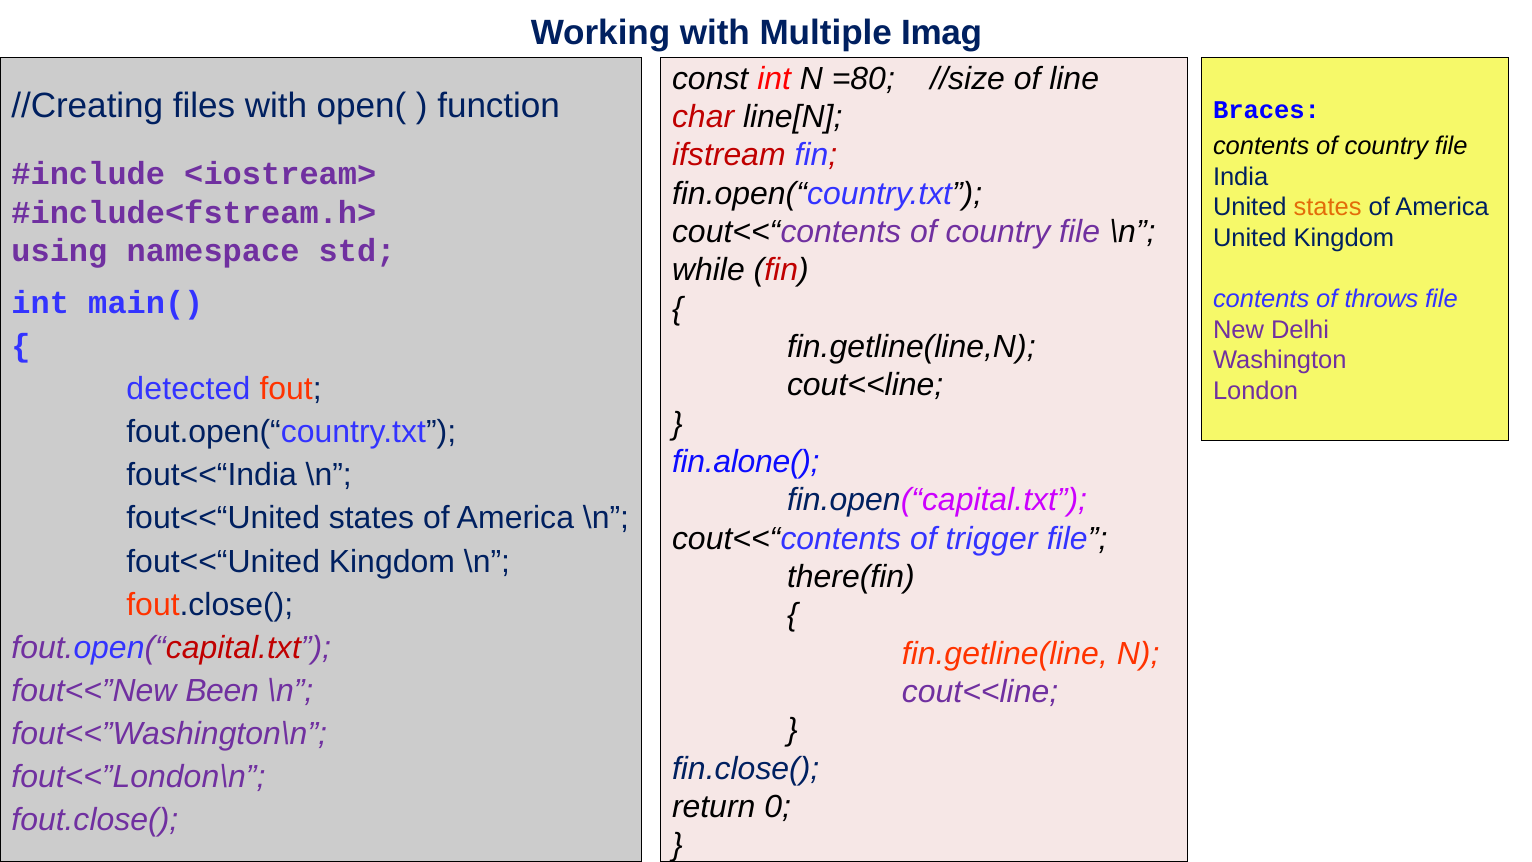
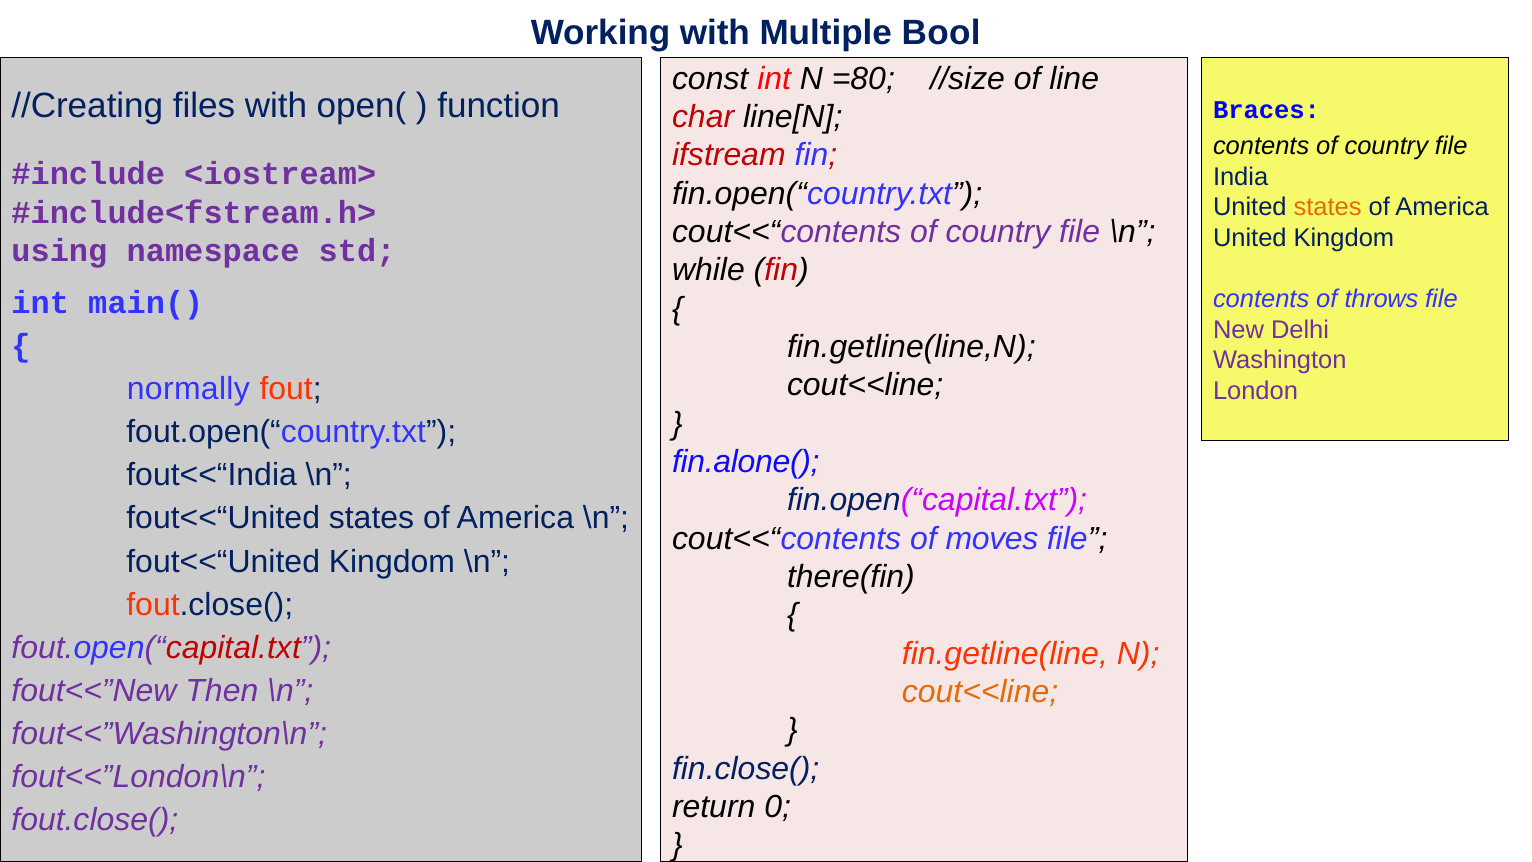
Imag: Imag -> Bool (941, 33)
detected: detected -> normally (188, 389)
trigger: trigger -> moves (992, 539)
Been: Been -> Then (222, 691)
cout<<line colour: purple -> orange (980, 692)
